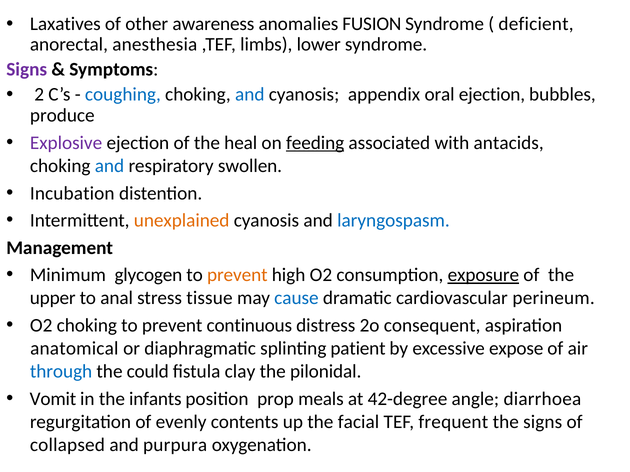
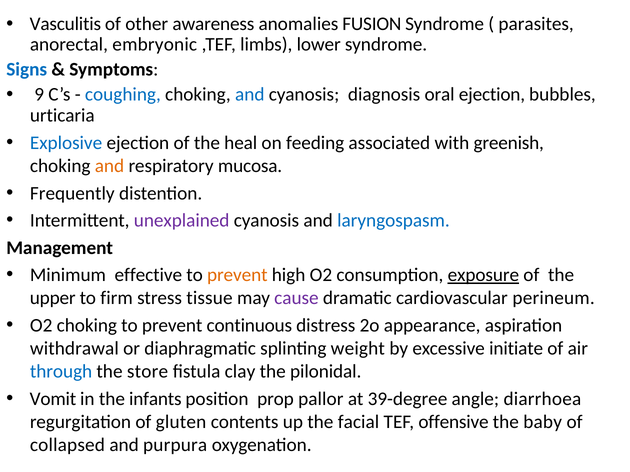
Laxatives: Laxatives -> Vasculitis (65, 24)
deficient: deficient -> parasites (536, 24)
anesthesia: anesthesia -> embryonic (155, 45)
Signs colour: purple -> blue (27, 70)
2: 2 -> 9 (39, 95)
appendix: appendix -> diagnosis (384, 95)
produce: produce -> urticaria (62, 115)
Explosive colour: purple -> blue (66, 143)
feeding underline: present -> none (315, 143)
antacids: antacids -> greenish (509, 143)
and colour: blue -> orange (109, 166)
swollen: swollen -> mucosa (250, 166)
Incubation: Incubation -> Frequently (72, 193)
unexplained colour: orange -> purple (182, 221)
glycogen: glycogen -> effective (148, 275)
anal: anal -> firm (117, 298)
cause colour: blue -> purple (296, 298)
consequent: consequent -> appearance (432, 326)
anatomical: anatomical -> withdrawal (74, 349)
patient: patient -> weight (358, 349)
expose: expose -> initiate (516, 349)
could: could -> store (148, 372)
meals: meals -> pallor (321, 399)
42-degree: 42-degree -> 39-degree (408, 399)
evenly: evenly -> gluten (181, 422)
frequent: frequent -> offensive (454, 422)
the signs: signs -> baby (543, 422)
